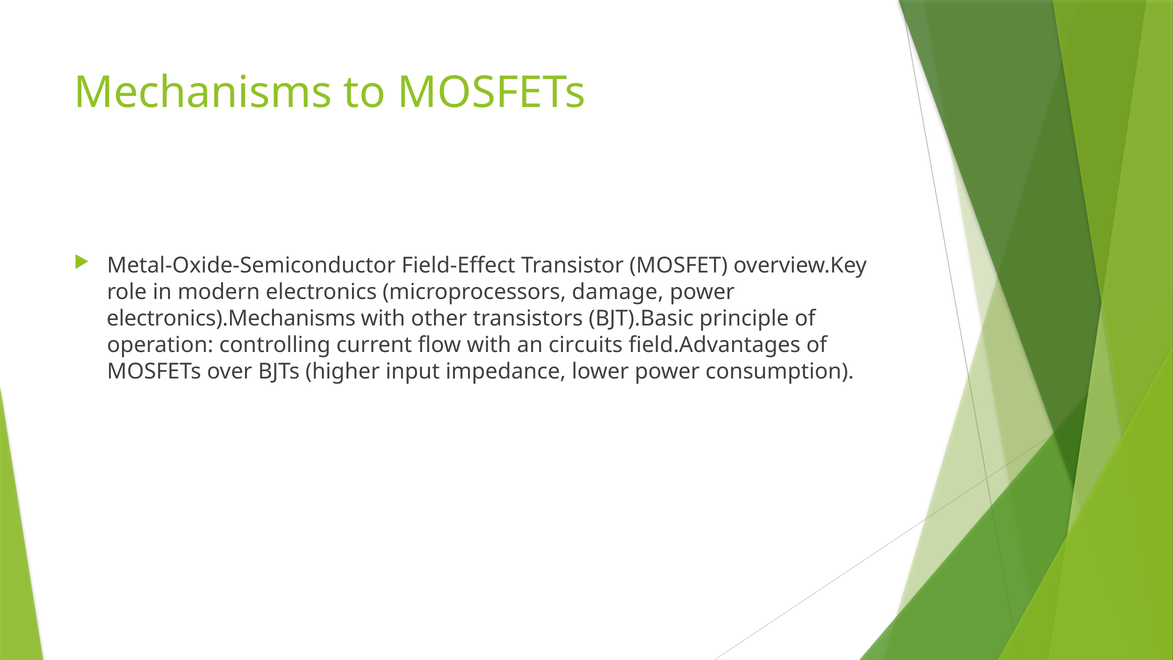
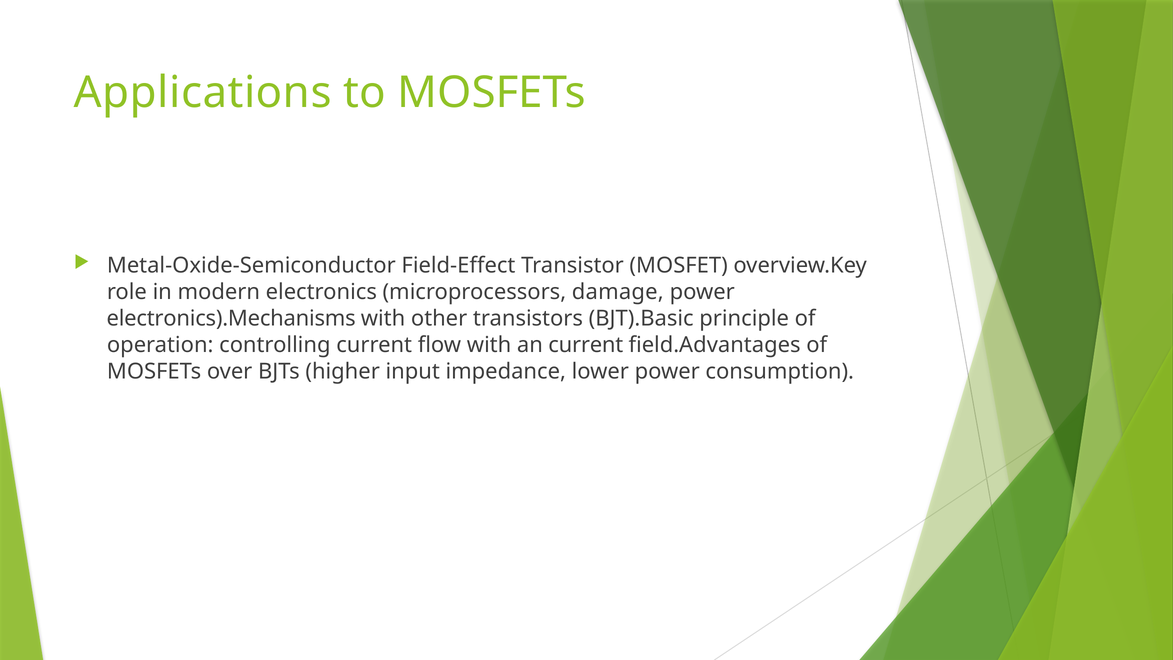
Mechanisms: Mechanisms -> Applications (203, 93)
an circuits: circuits -> current (586, 345)
